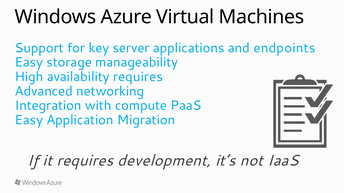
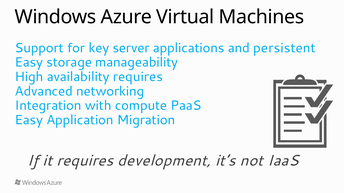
endpoints: endpoints -> persistent (284, 48)
